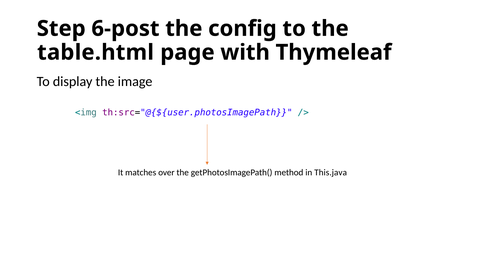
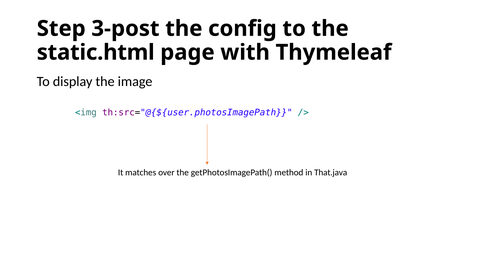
6-post: 6-post -> 3-post (125, 29)
table.html: table.html -> static.html (96, 52)
This.java: This.java -> That.java (331, 173)
